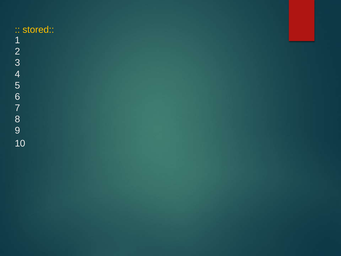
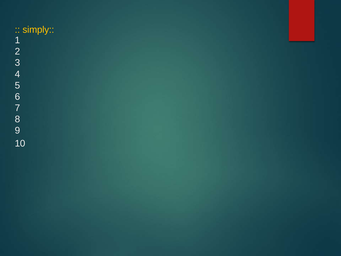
stored: stored -> simply (38, 30)
